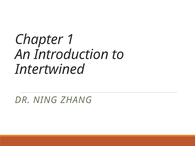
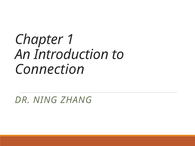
Intertwined: Intertwined -> Connection (50, 69)
